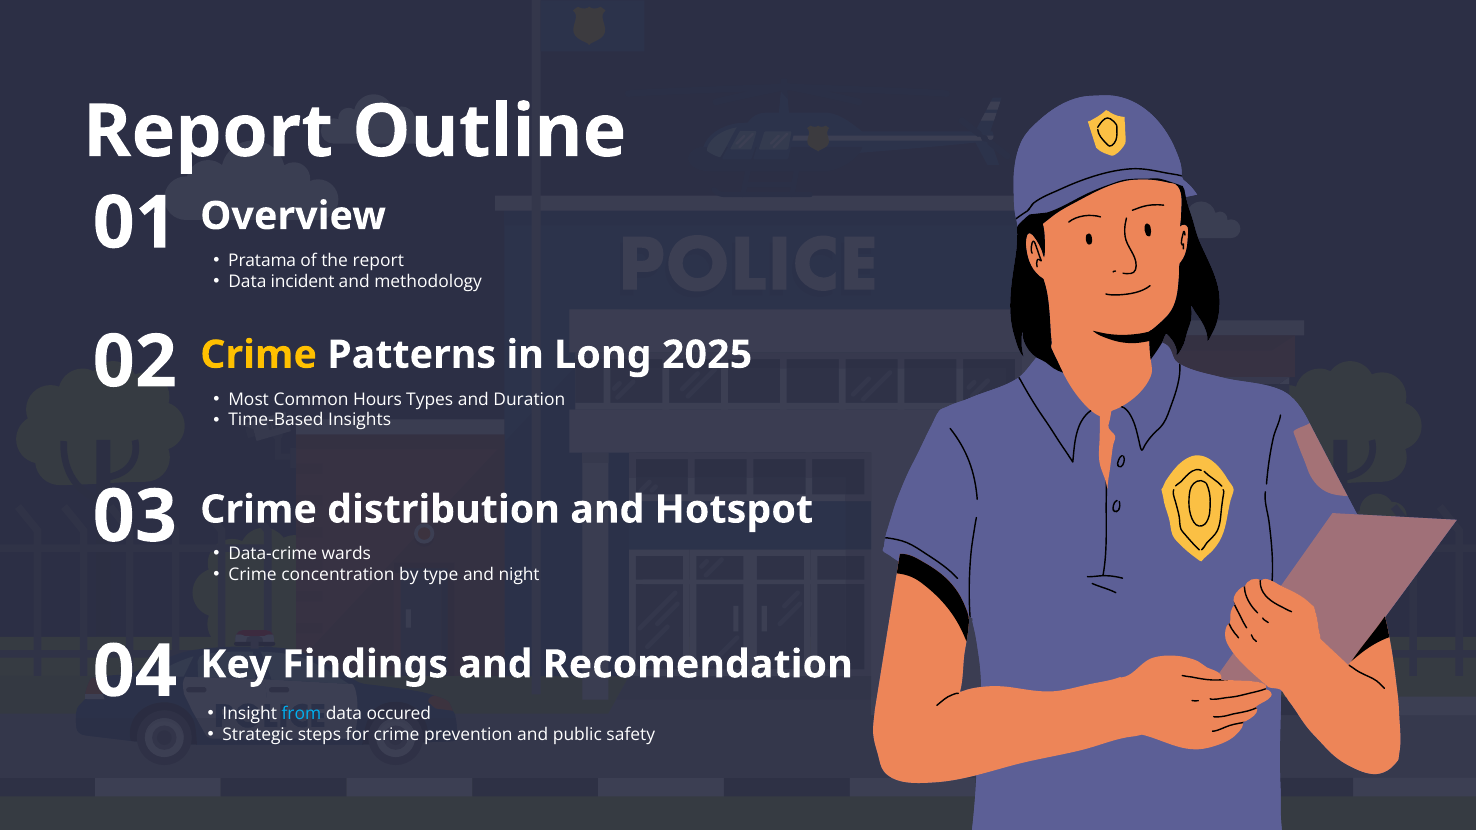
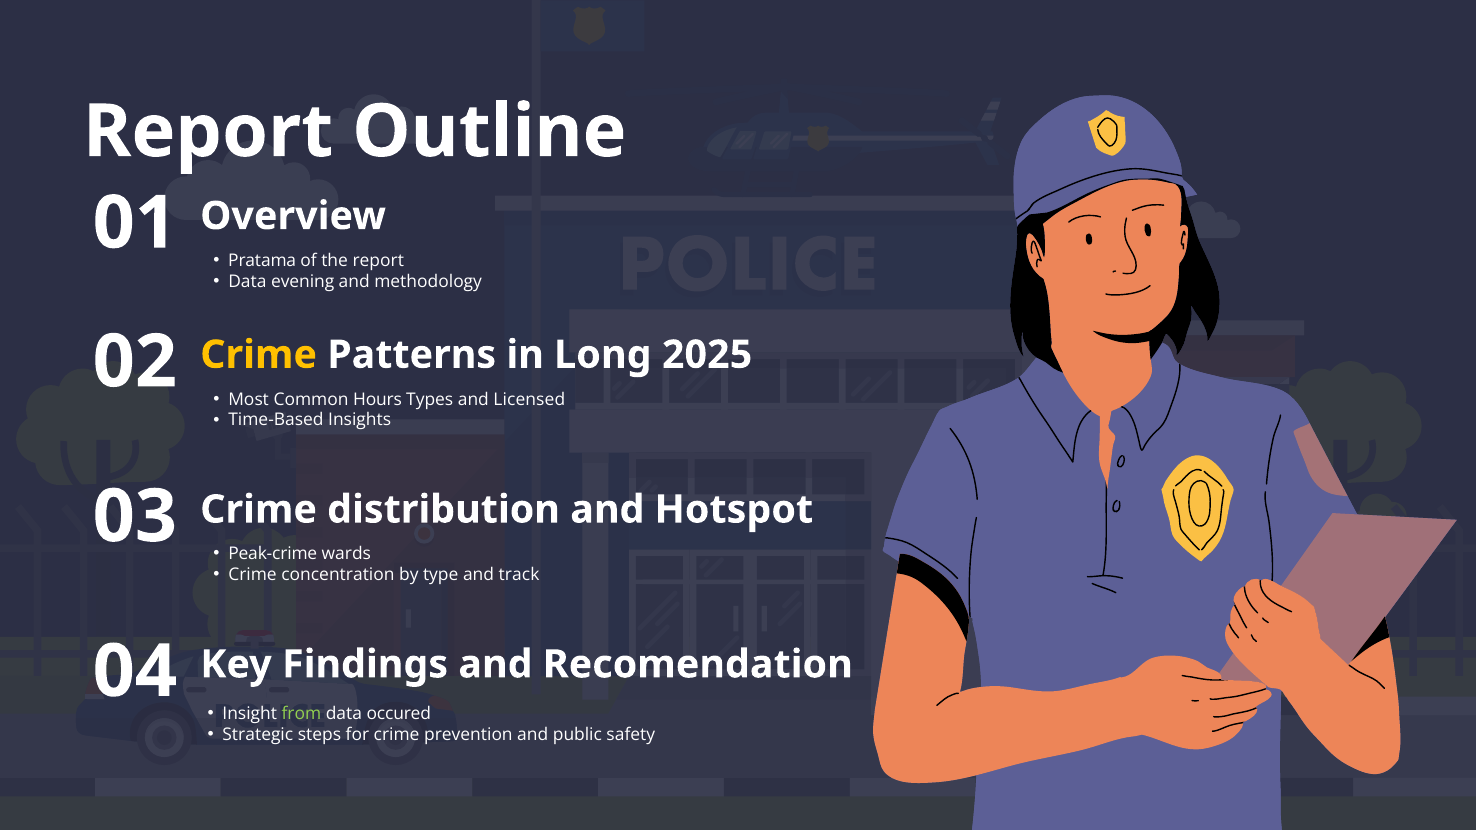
incident: incident -> evening (303, 281)
Duration: Duration -> Licensed (529, 399)
Data-crime: Data-crime -> Peak-crime (273, 554)
night: night -> track (519, 575)
from colour: light blue -> light green (301, 714)
